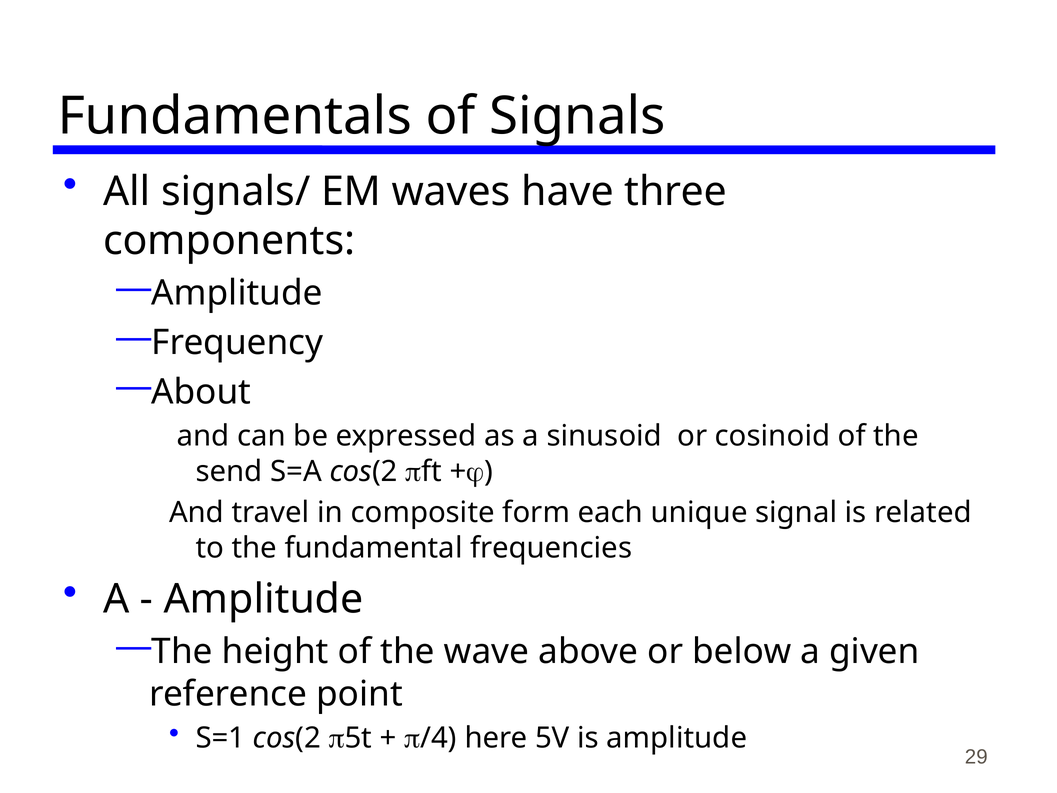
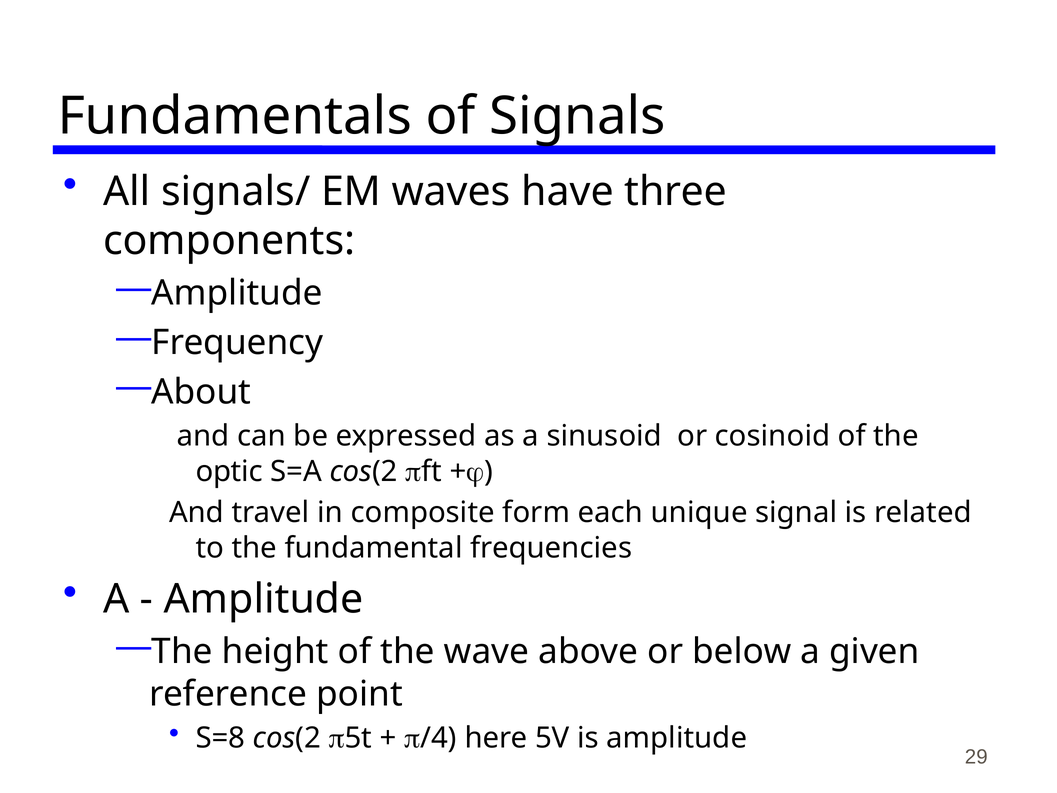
send: send -> optic (229, 471)
S=1: S=1 -> S=8 (220, 738)
